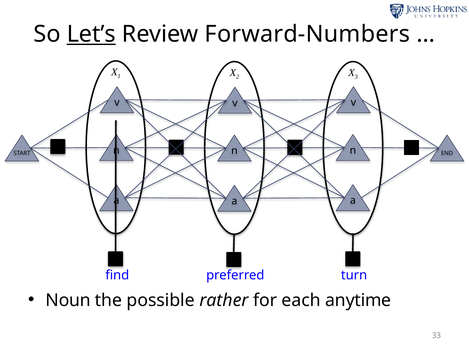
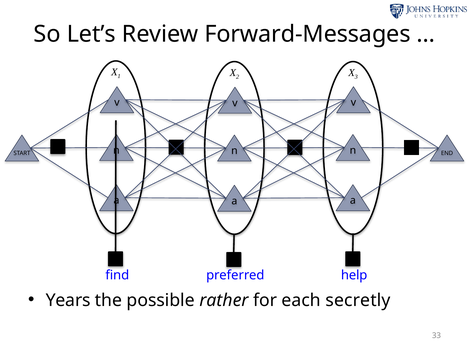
Let’s underline: present -> none (91, 34)
Forward-Numbers: Forward-Numbers -> Forward-Messages (307, 34)
turn: turn -> help (354, 275)
Noun: Noun -> Years (68, 300)
anytime: anytime -> secretly (358, 300)
